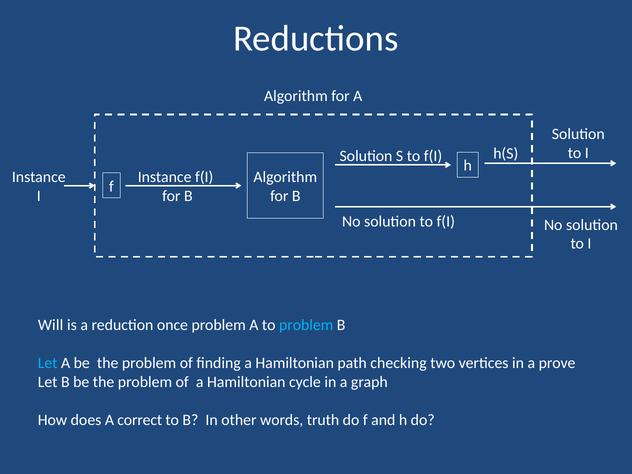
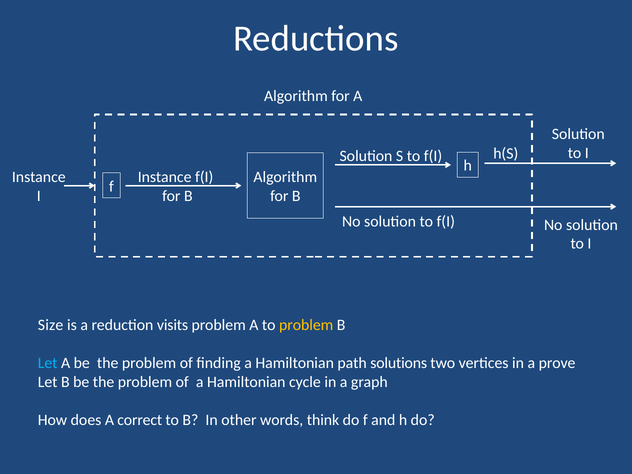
Will: Will -> Size (51, 325)
once: once -> visits (173, 325)
problem colour: light blue -> yellow (306, 325)
checking: checking -> solutions (399, 363)
truth: truth -> think (323, 420)
